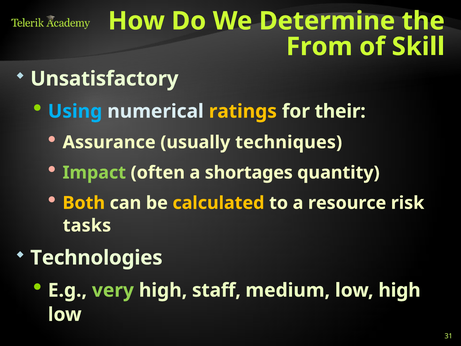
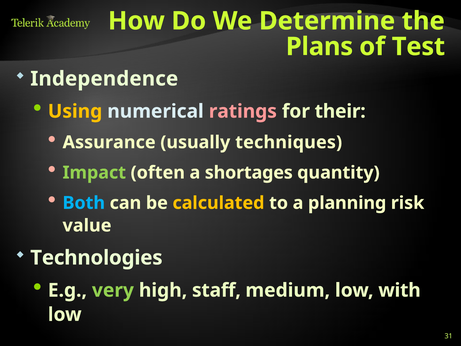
From: From -> Plans (319, 47)
Skill: Skill -> Test (418, 47)
Unsatisfactory: Unsatisfactory -> Independence (104, 79)
Using colour: light blue -> yellow (75, 111)
ratings colour: yellow -> pink (243, 111)
Both colour: yellow -> light blue (84, 203)
resource: resource -> planning (347, 203)
tasks: tasks -> value (87, 225)
low high: high -> with (400, 290)
